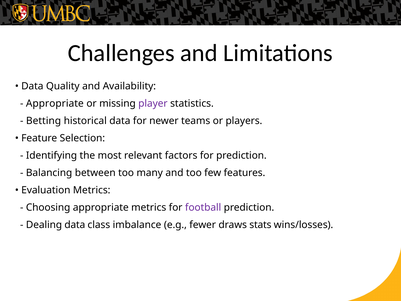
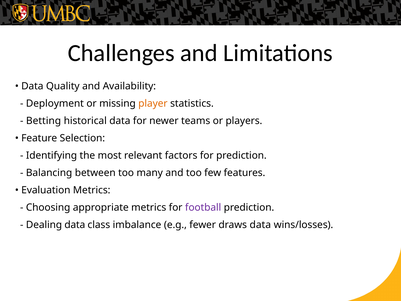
Appropriate: Appropriate -> Deployment (55, 103)
player colour: purple -> orange (153, 103)
draws stats: stats -> data (260, 225)
